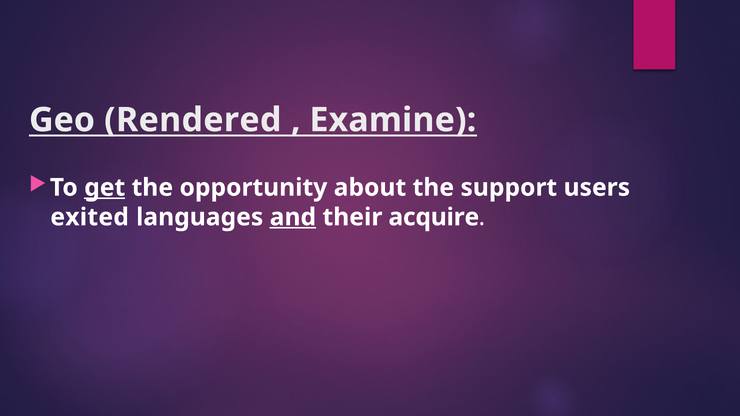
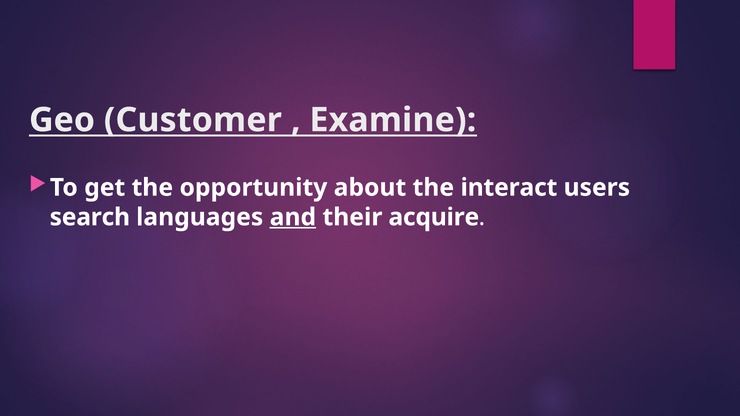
Rendered: Rendered -> Customer (193, 120)
get underline: present -> none (105, 188)
support: support -> interact (509, 188)
exited: exited -> search (90, 217)
